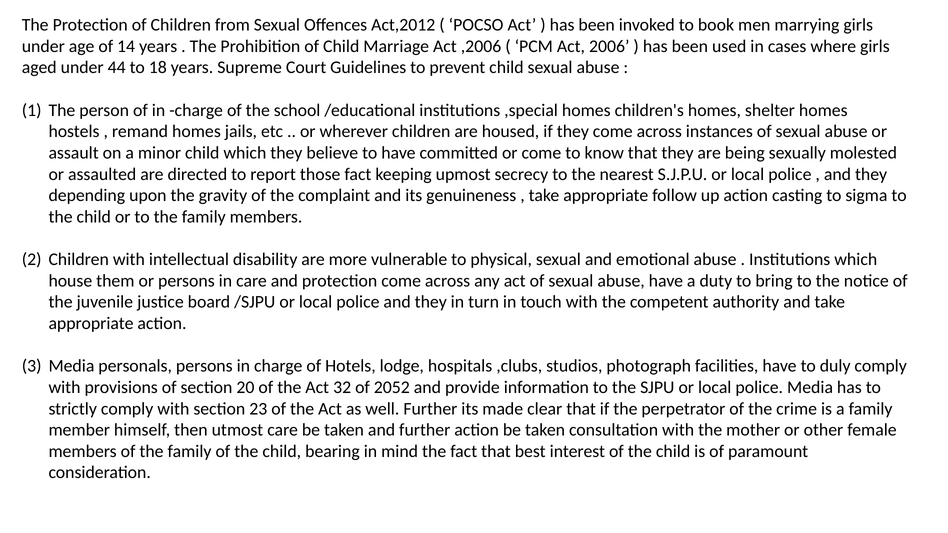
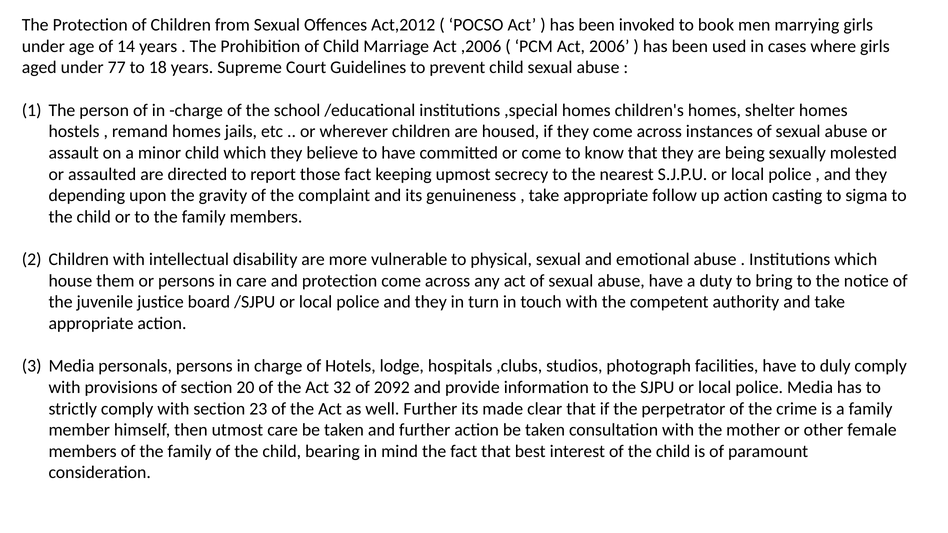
44: 44 -> 77 (117, 68)
2052: 2052 -> 2092 (392, 388)
